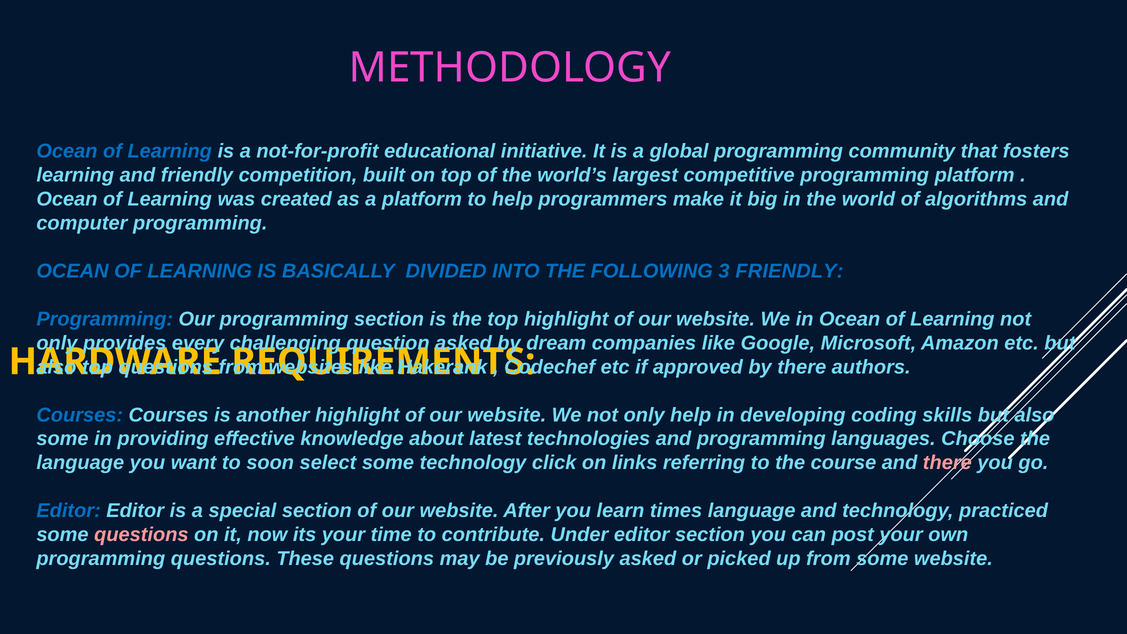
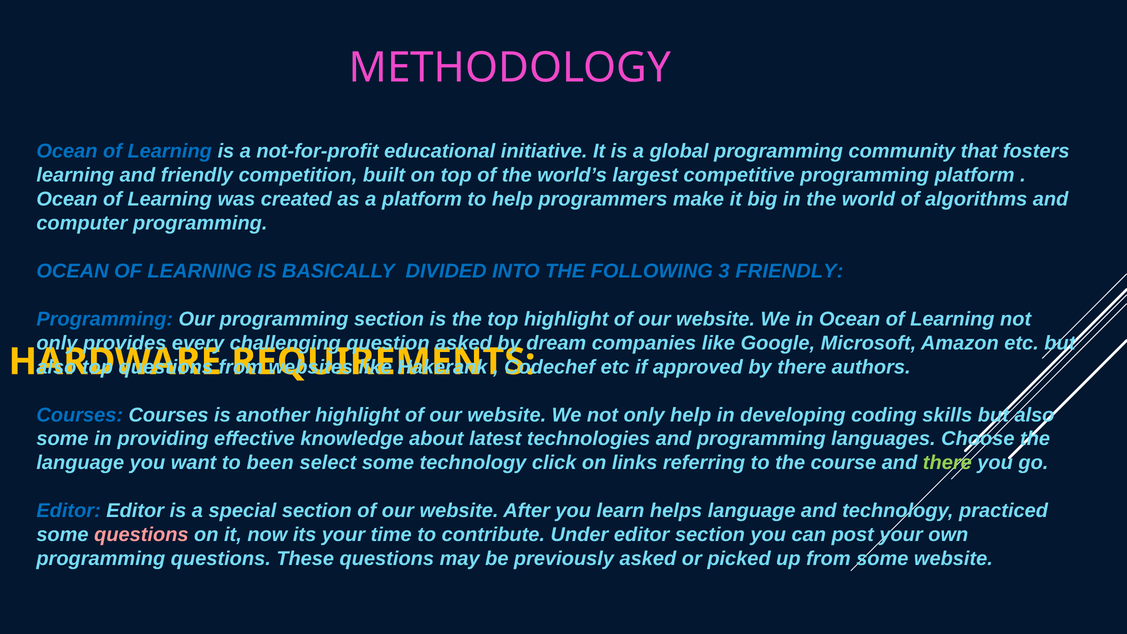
soon: soon -> been (270, 463)
there colour: pink -> light green (947, 463)
times: times -> helps (676, 511)
